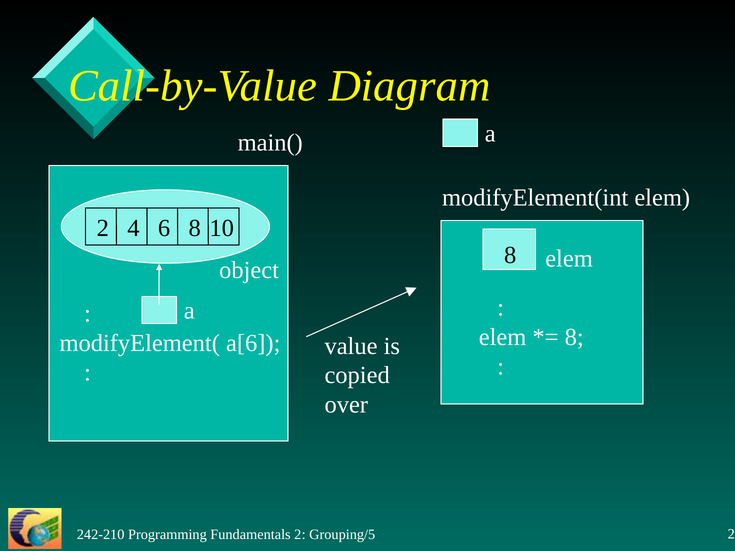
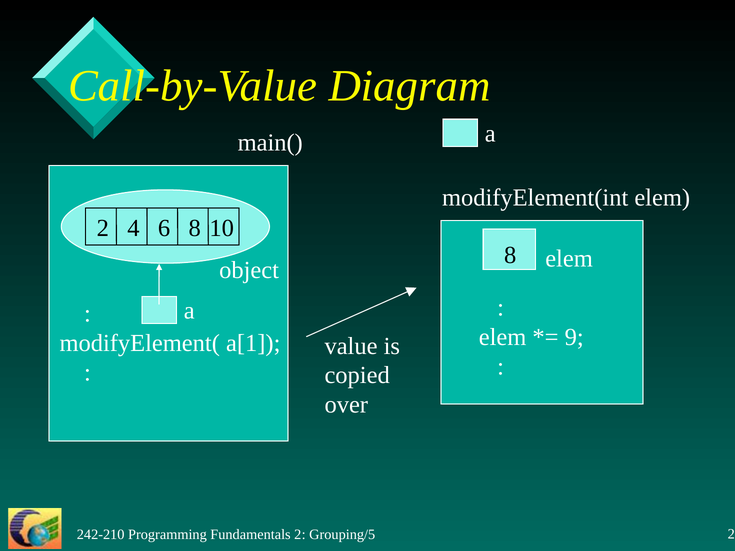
8: 8 -> 9 (574, 337)
a[6: a[6 -> a[1 (253, 343)
